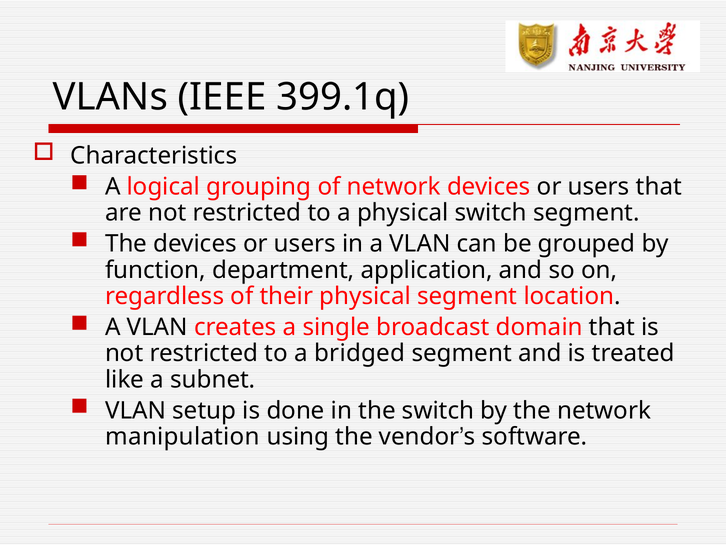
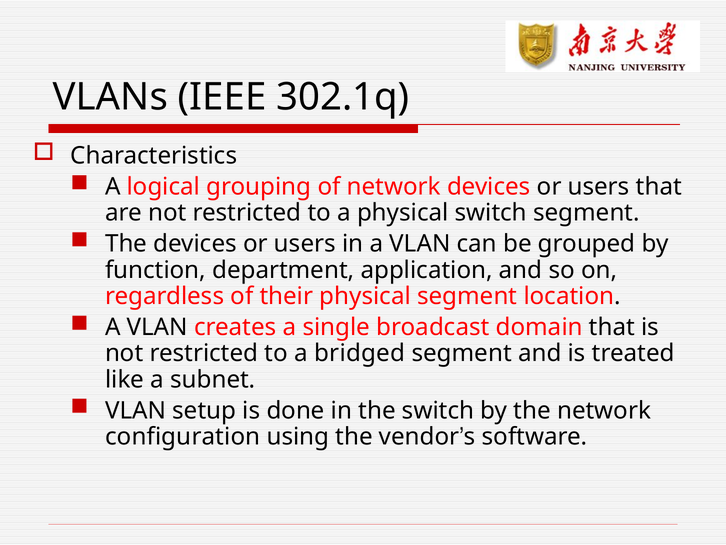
399.1q: 399.1q -> 302.1q (343, 97)
manipulation: manipulation -> configuration (183, 436)
